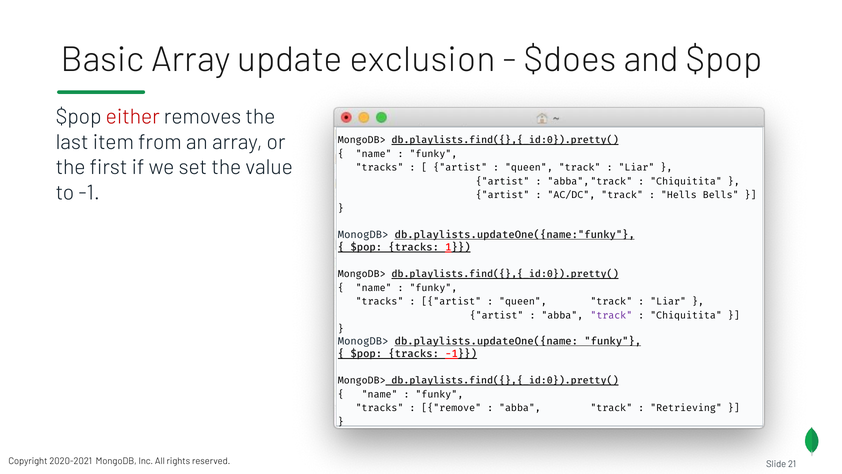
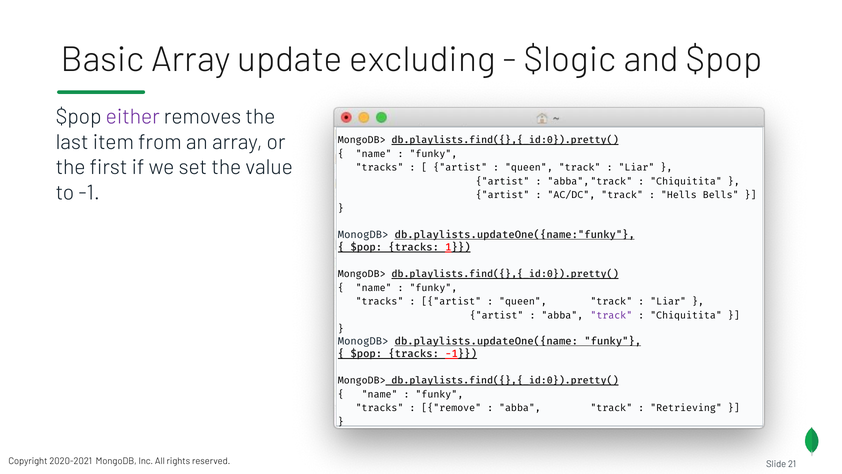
exclusion: exclusion -> excluding (423, 60)
$does: $does -> $logic (570, 60)
either colour: red -> purple (133, 117)
